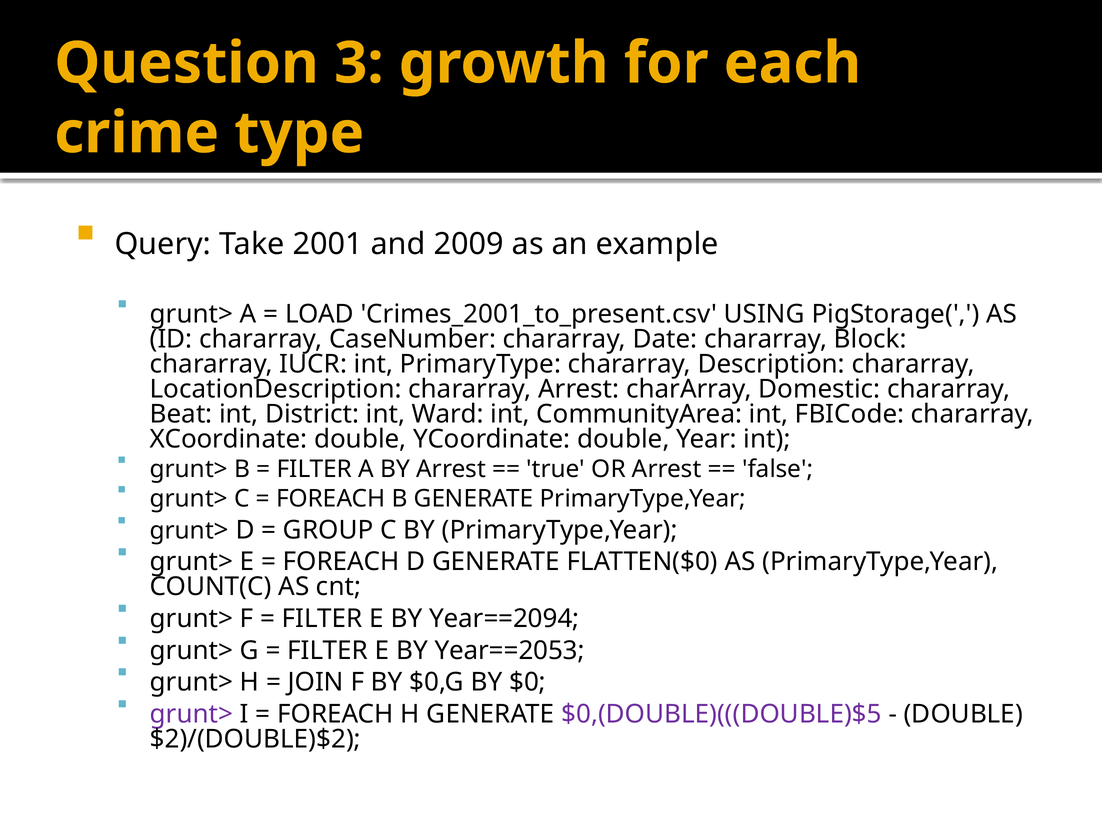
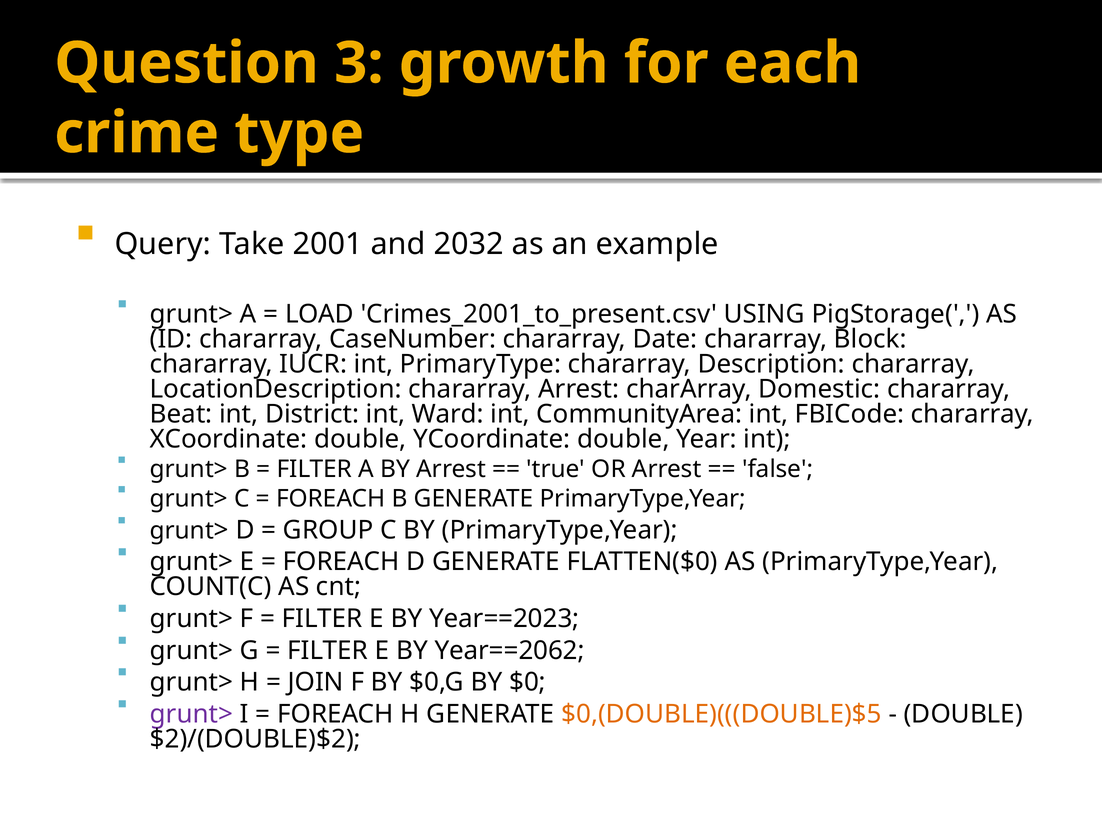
2009: 2009 -> 2032 (469, 244)
Year==2094: Year==2094 -> Year==2023 (504, 619)
Year==2053: Year==2053 -> Year==2062 (510, 651)
$0,(DOUBLE)(((DOUBLE)$5 colour: purple -> orange (721, 715)
